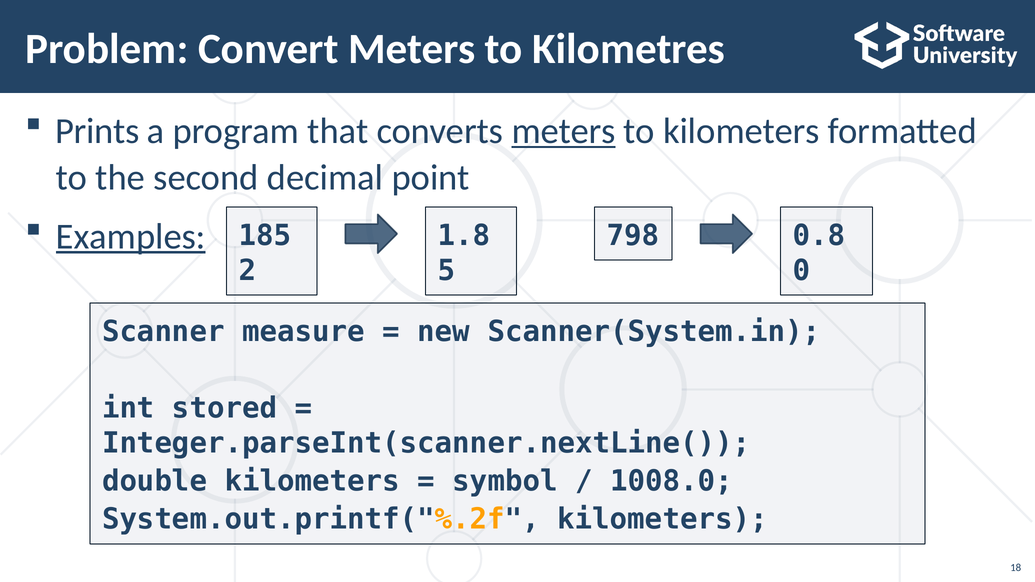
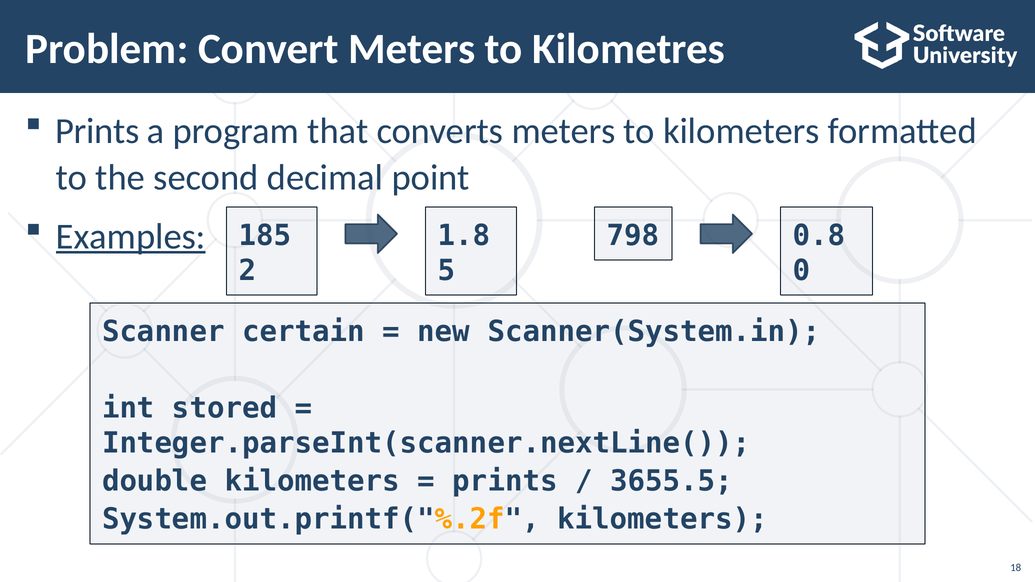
meters underline: present -> none (564, 131)
measure: measure -> certain (303, 332)
symbol: symbol -> prints (505, 481)
1008.0: 1008.0 -> 3655.5 (672, 481)
